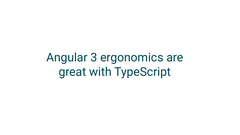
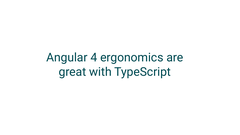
3: 3 -> 4 (94, 57)
